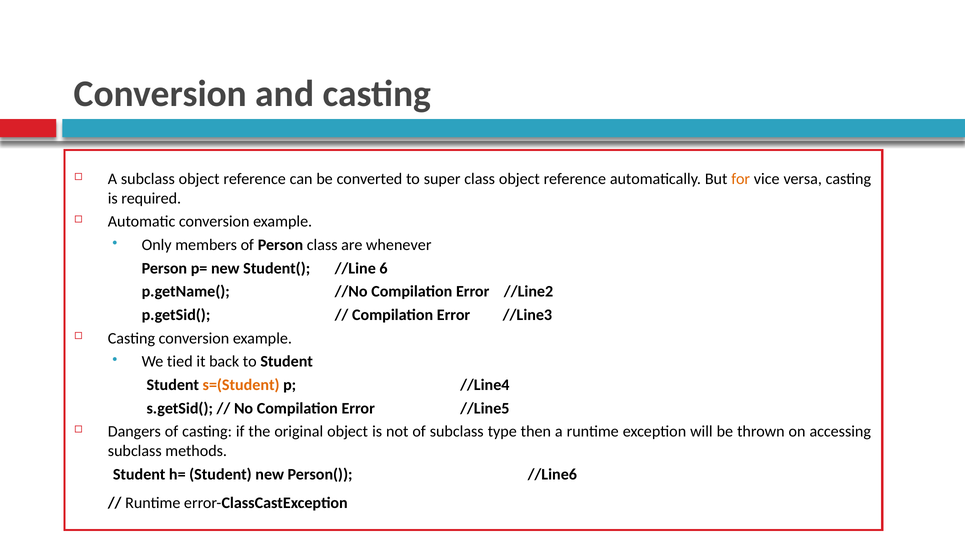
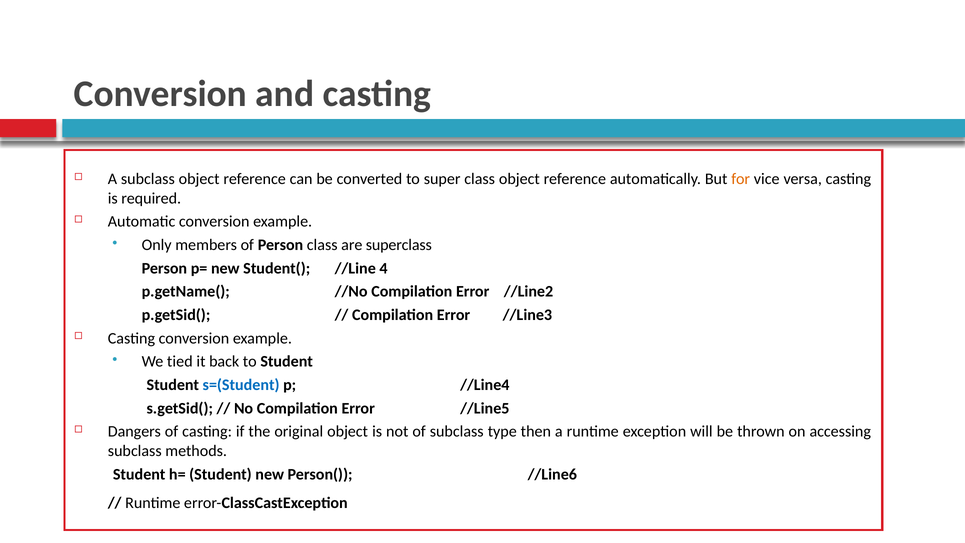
whenever: whenever -> superclass (399, 245)
6: 6 -> 4 (384, 268)
s=(Student colour: orange -> blue (241, 385)
